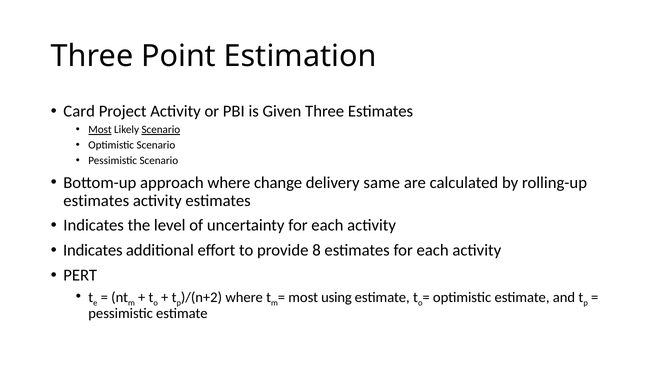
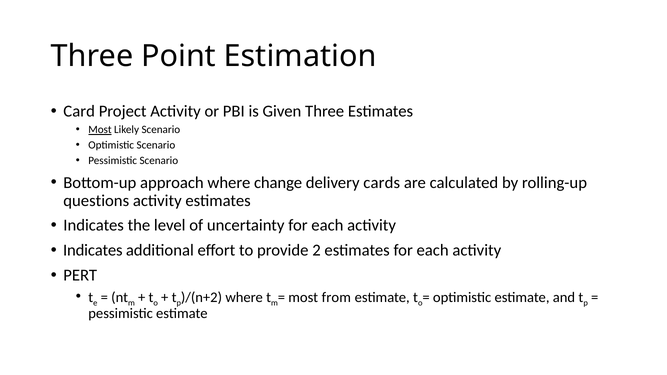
Scenario underline: present -> none (161, 130)
same: same -> cards (382, 183)
estimates: estimates -> questions (96, 201)
8: 8 -> 2 (316, 251)
using: using -> from (336, 298)
